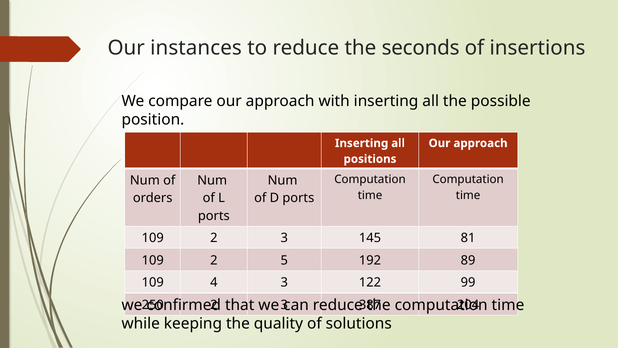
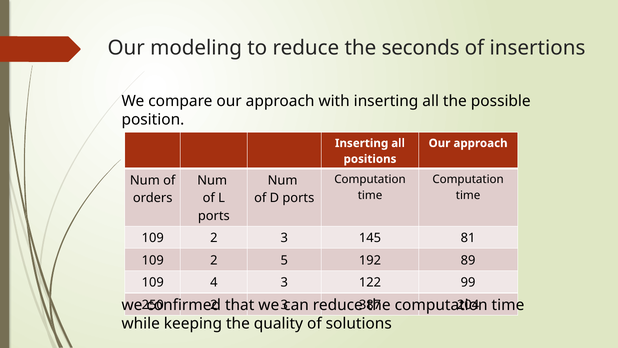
instances: instances -> modeling (196, 48)
